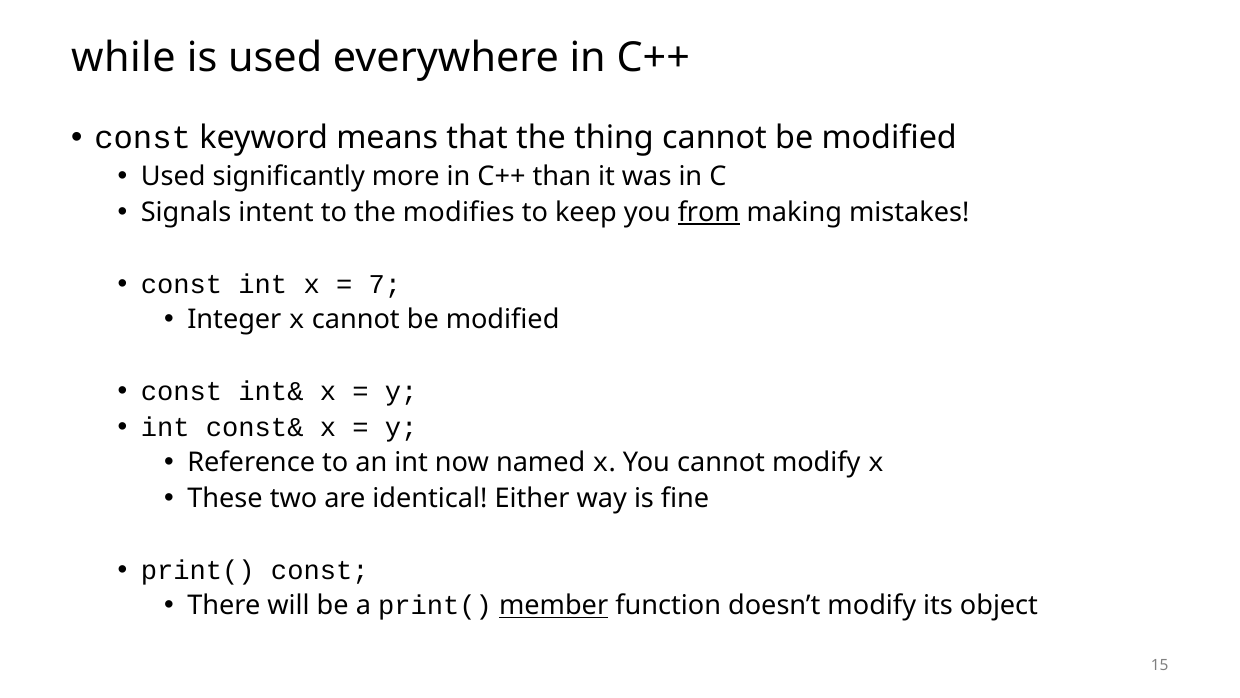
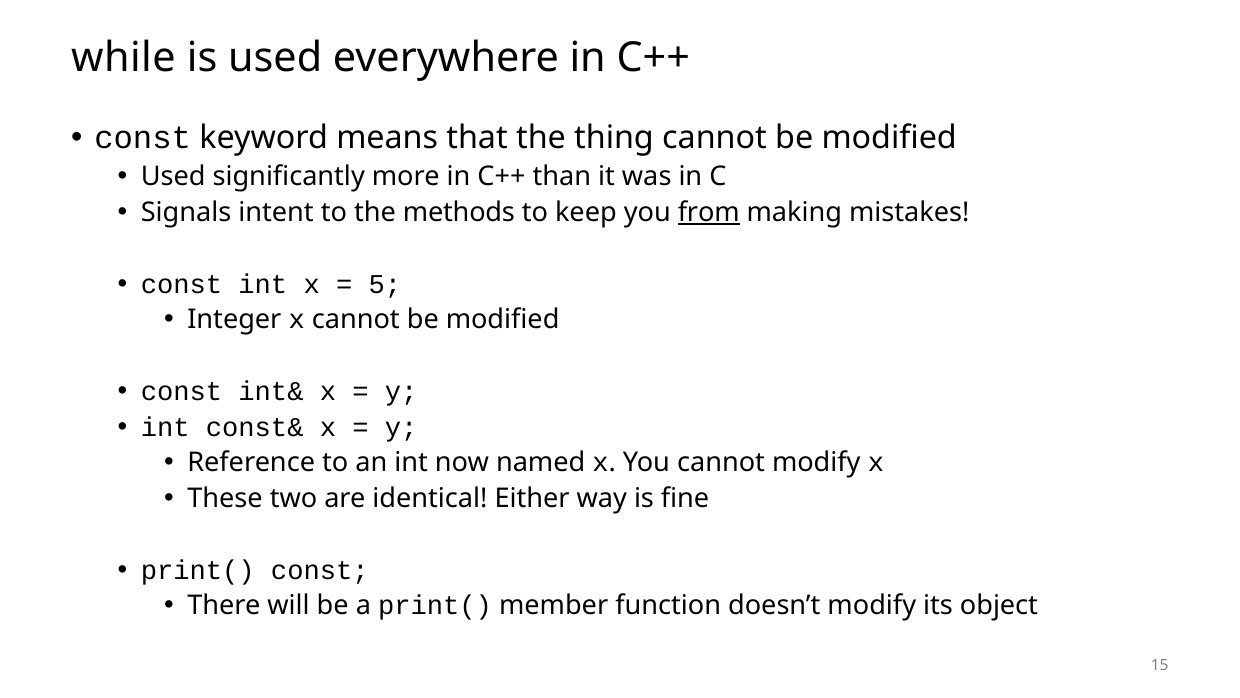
modifies: modifies -> methods (459, 212)
7: 7 -> 5 (385, 284)
member underline: present -> none (554, 605)
